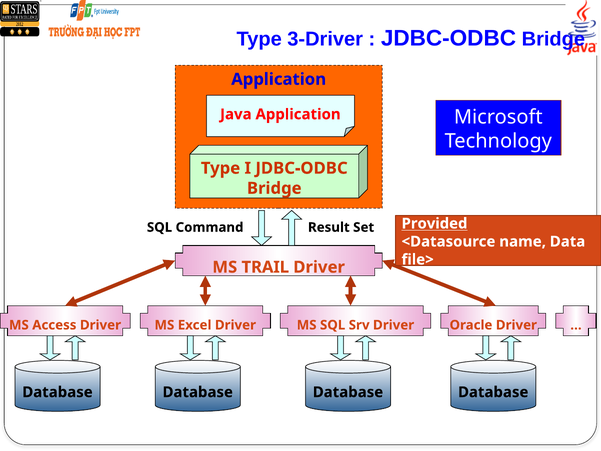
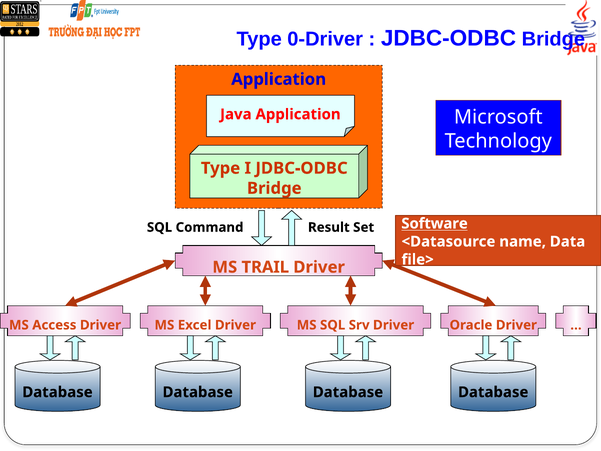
3-Driver: 3-Driver -> 0-Driver (325, 39)
Provided: Provided -> Software (435, 223)
